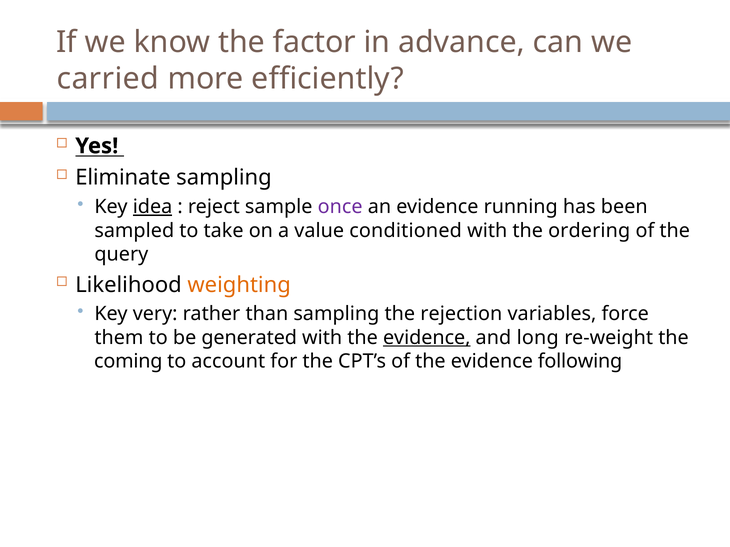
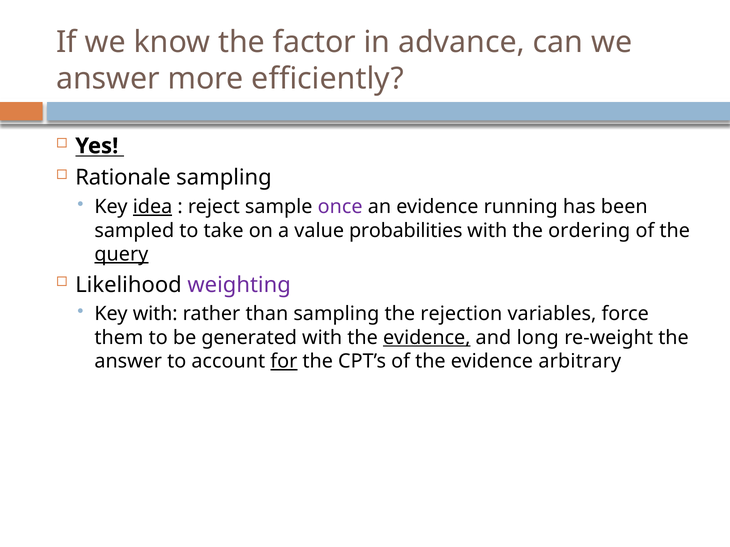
carried: carried -> answer (108, 79)
Eliminate: Eliminate -> Rationale (123, 178)
conditioned: conditioned -> probabilities (406, 231)
query underline: none -> present (121, 254)
weighting colour: orange -> purple (239, 285)
Key very: very -> with (155, 314)
coming: coming -> answer (128, 362)
for underline: none -> present (284, 362)
following: following -> arbitrary (580, 362)
